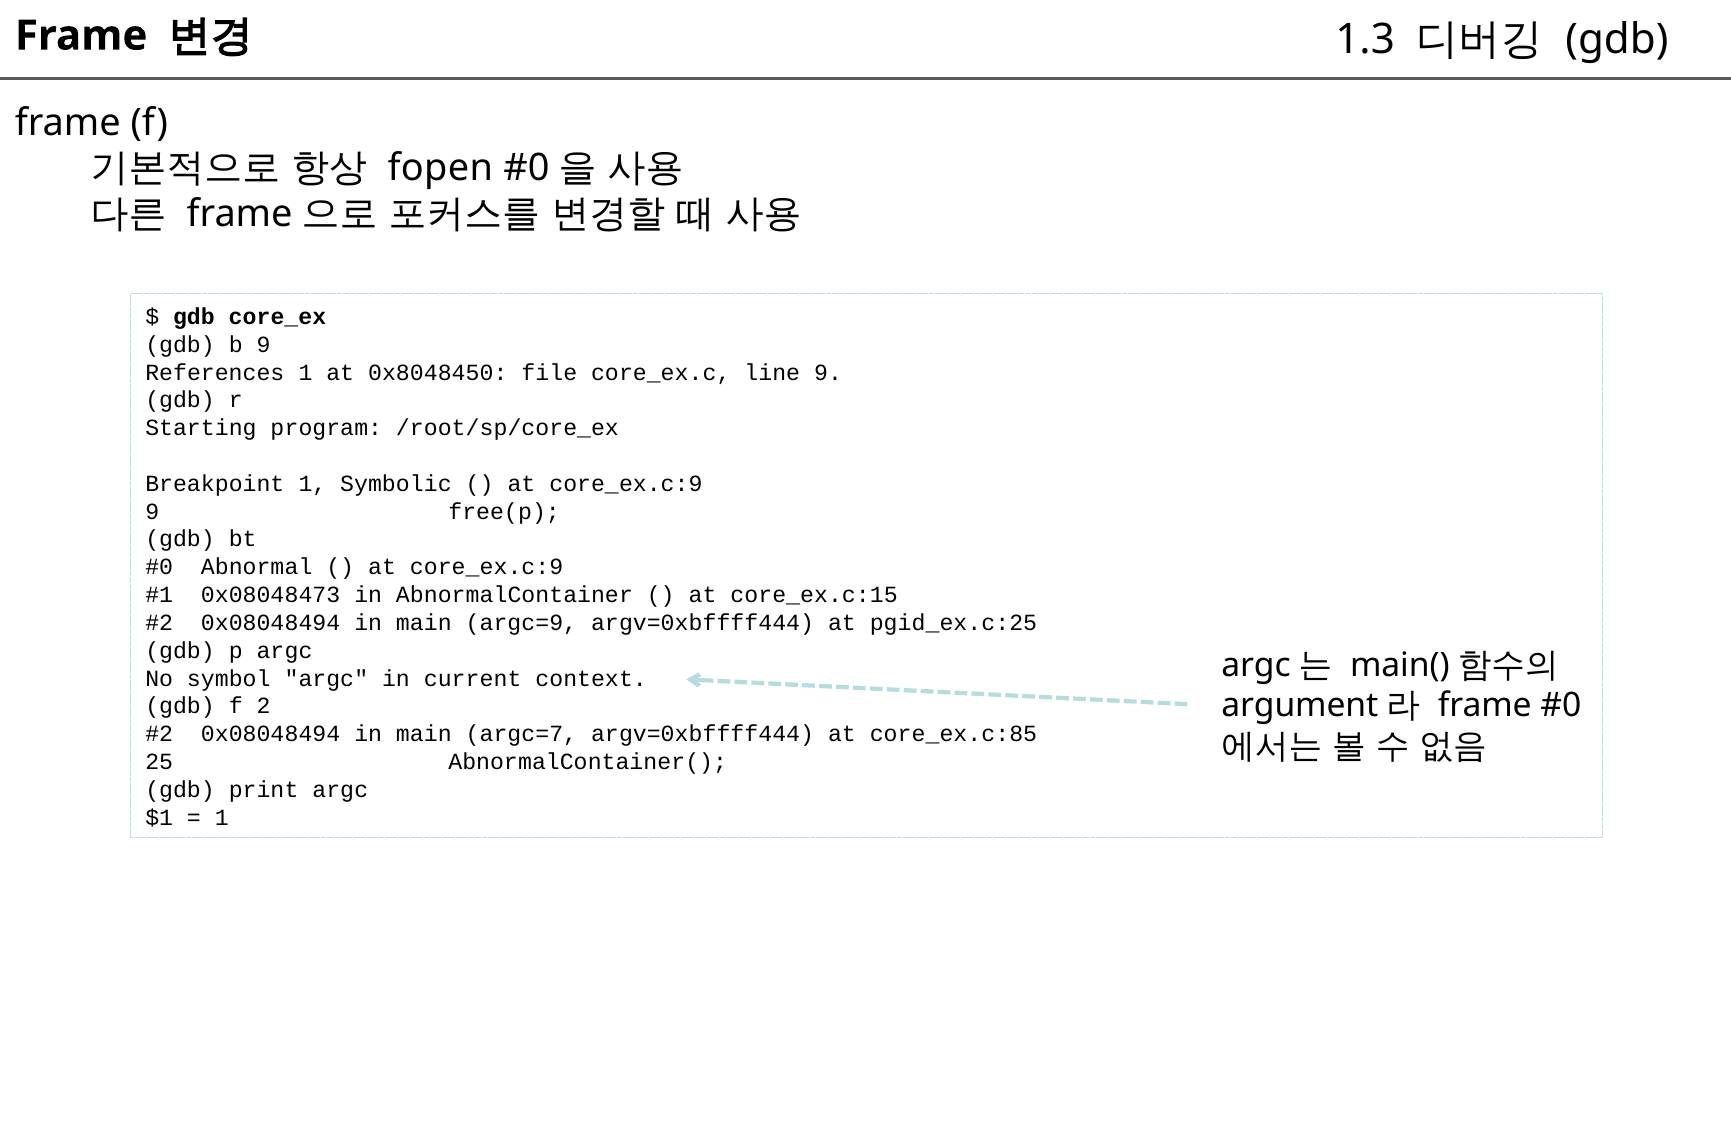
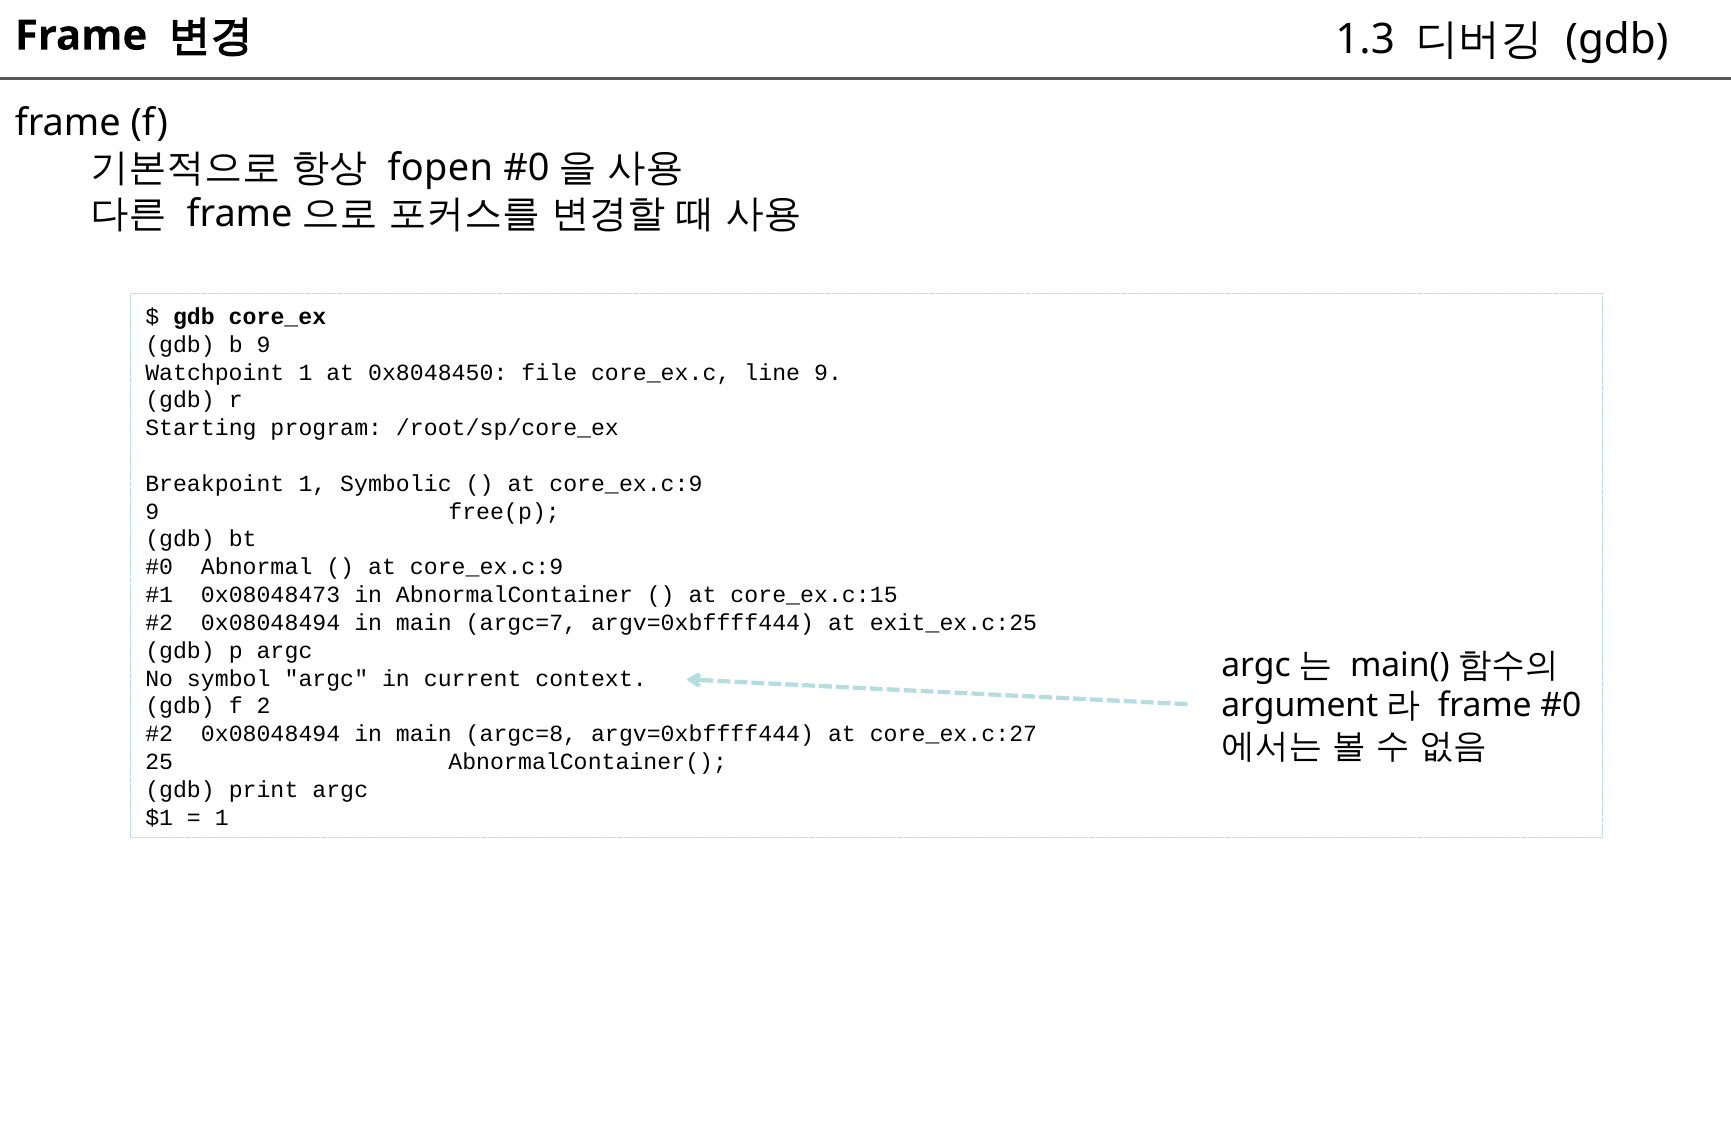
References: References -> Watchpoint (215, 372)
argc=9: argc=9 -> argc=7 (521, 623)
pgid_ex.c:25: pgid_ex.c:25 -> exit_ex.c:25 (953, 623)
argc=7: argc=7 -> argc=8 (521, 734)
core_ex.c:85: core_ex.c:85 -> core_ex.c:27 (953, 734)
